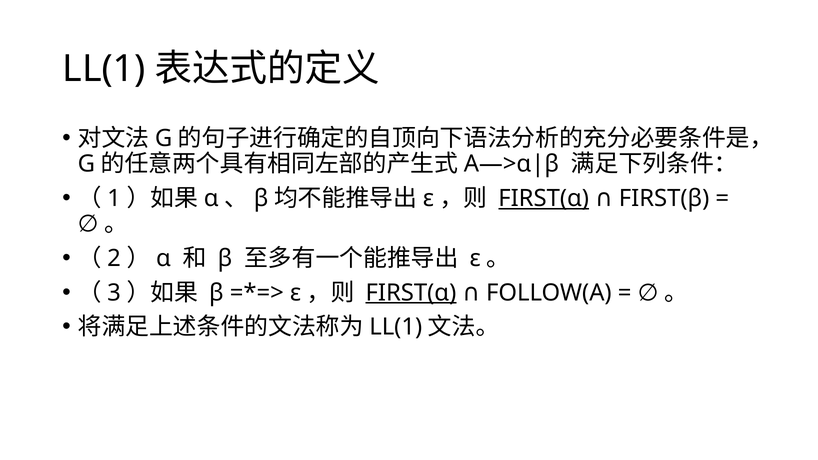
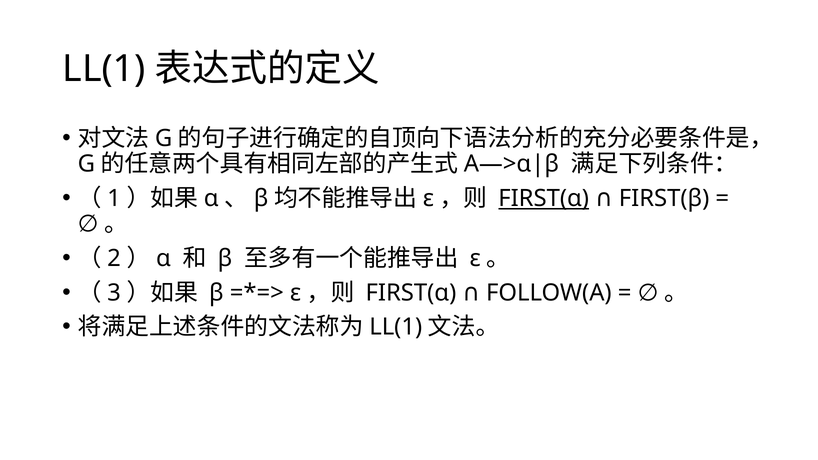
FIRST(α underline: present -> none (411, 293)
